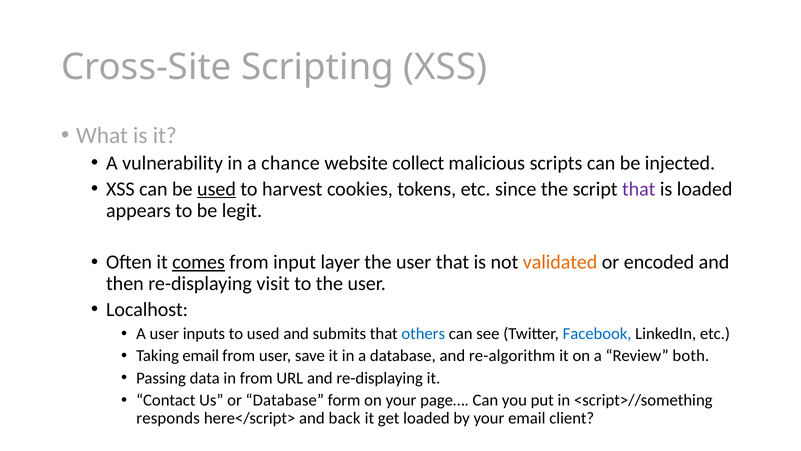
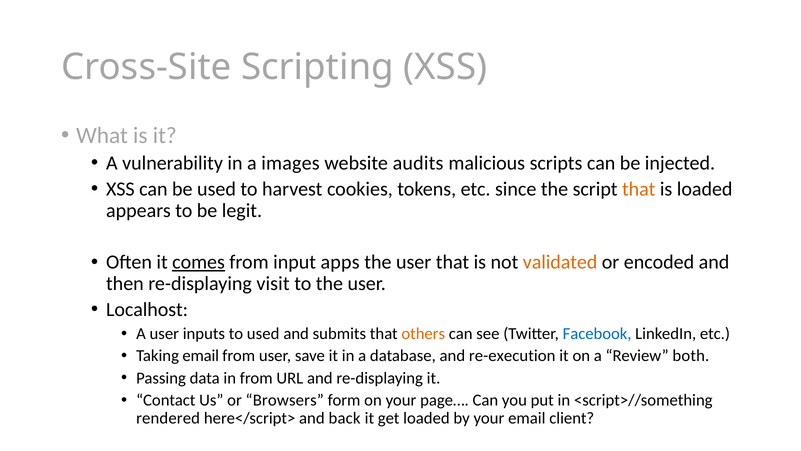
chance: chance -> images (290, 163)
collect: collect -> audits (418, 163)
used underline: present -> none (217, 189)
that colour: purple -> orange (639, 189)
layer: layer -> apps (340, 262)
others colour: blue -> orange (423, 333)
re-algorithm: re-algorithm -> re-execution (512, 356)
or Database: Database -> Browsers (285, 400)
responds: responds -> rendered (168, 418)
